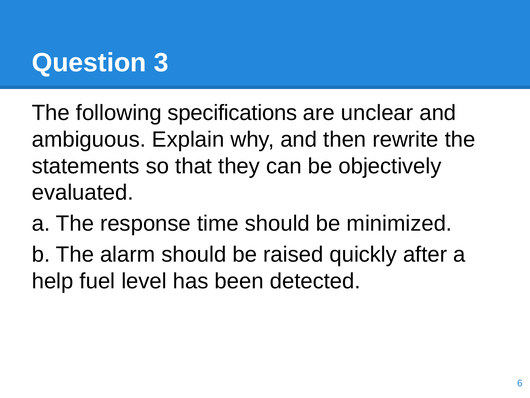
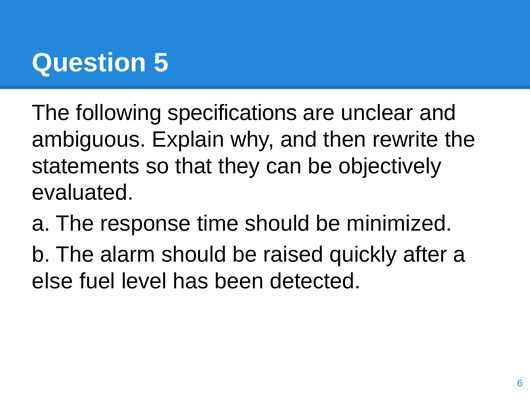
3: 3 -> 5 (161, 63)
help: help -> else (53, 281)
